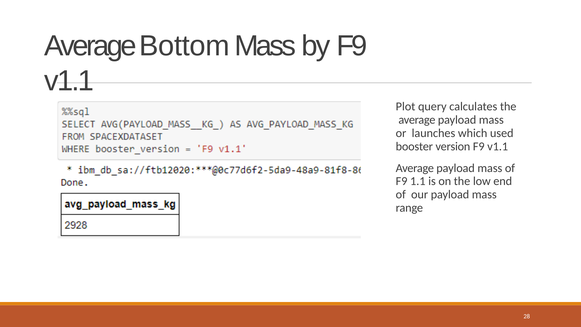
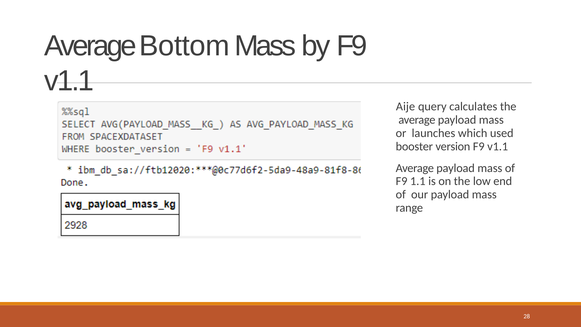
Plot: Plot -> Aije (406, 107)
